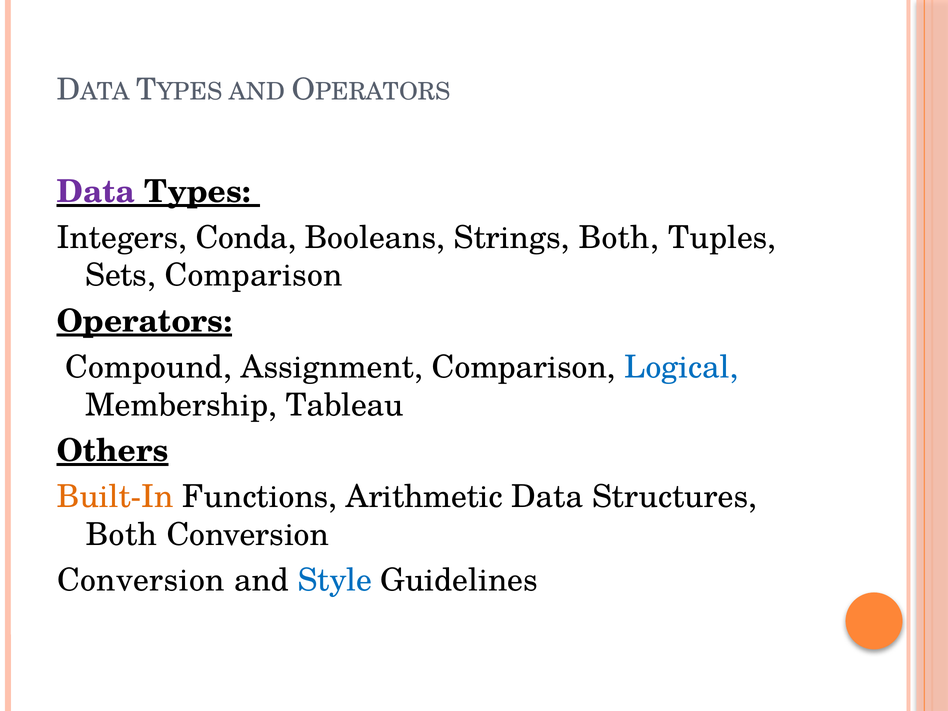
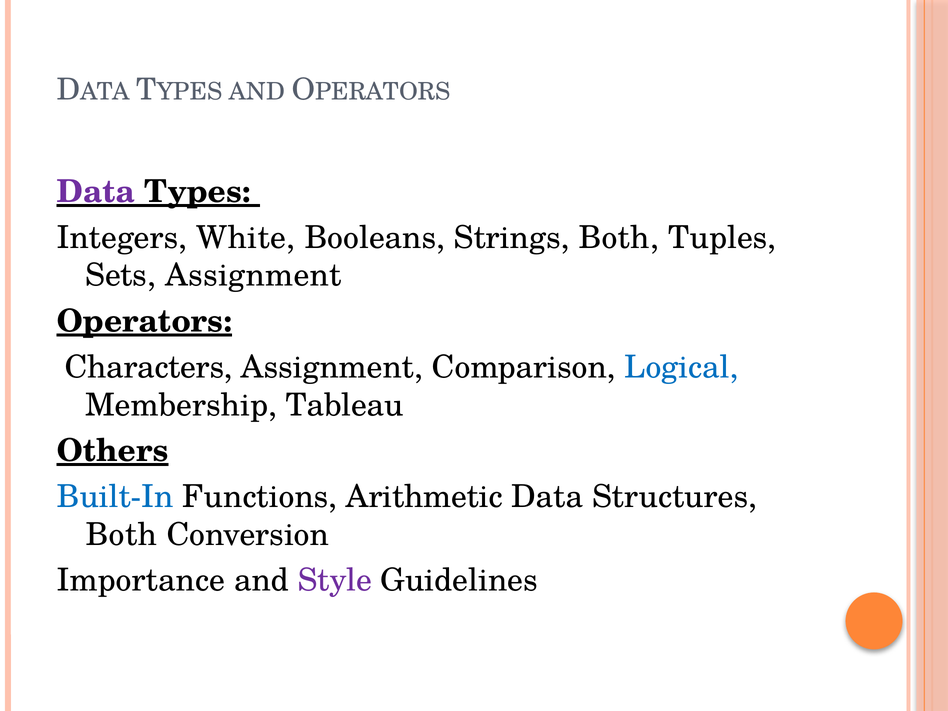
Conda: Conda -> White (246, 238)
Sets Comparison: Comparison -> Assignment (253, 275)
Compound: Compound -> Characters (149, 367)
Built-In colour: orange -> blue (115, 497)
Conversion: Conversion -> Importance (141, 580)
Style colour: blue -> purple (335, 580)
